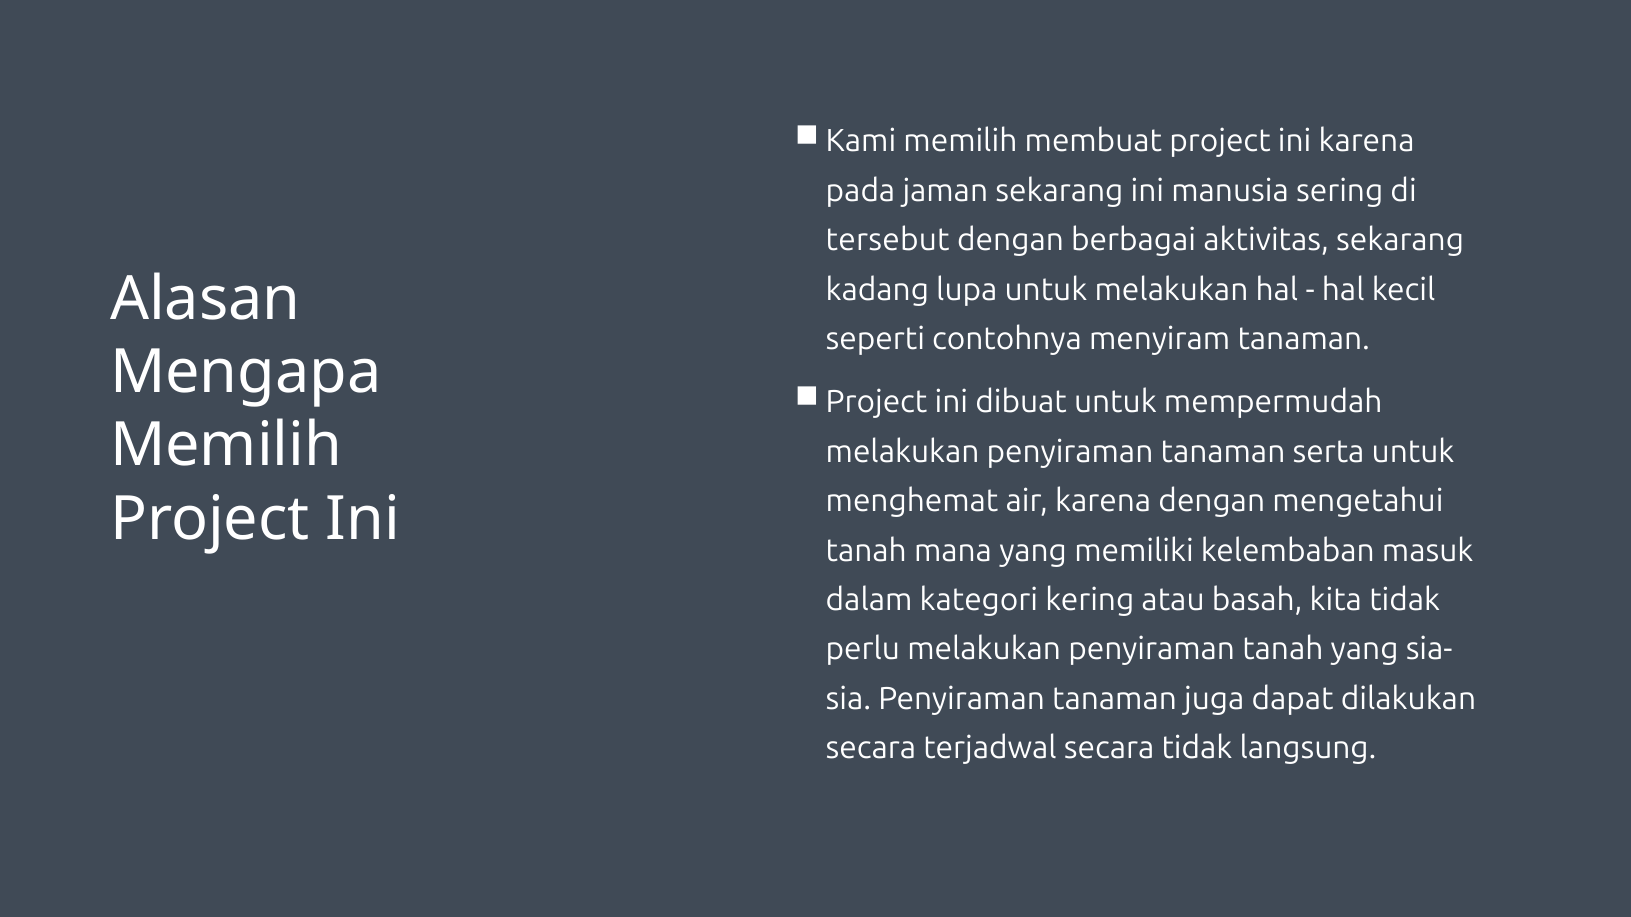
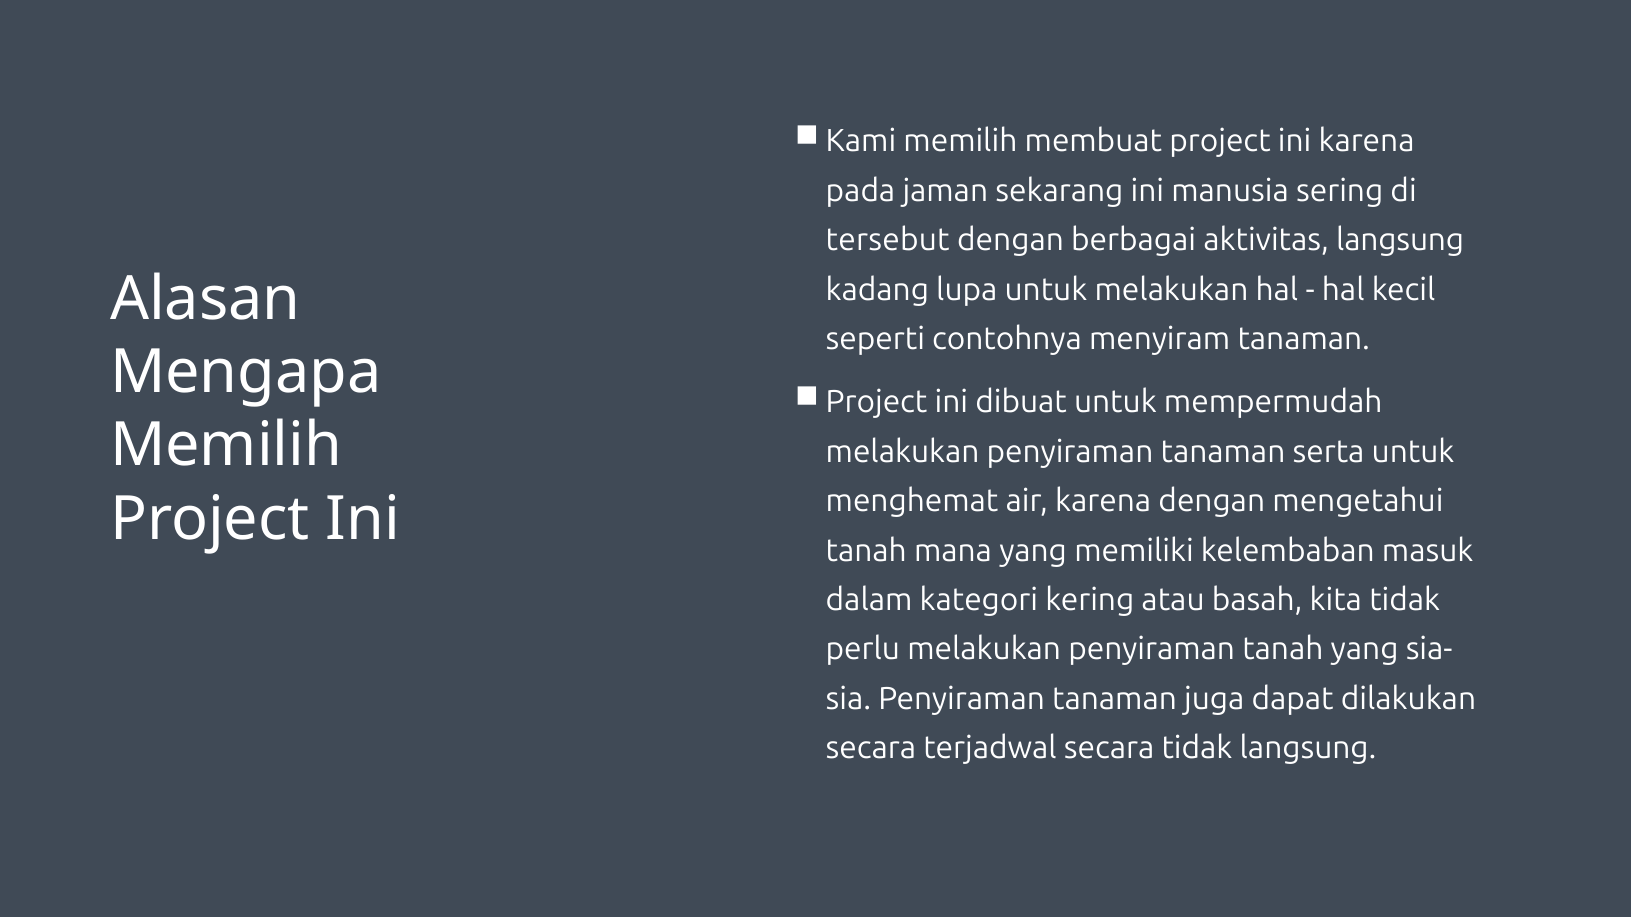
aktivitas sekarang: sekarang -> langsung (1400, 240)
